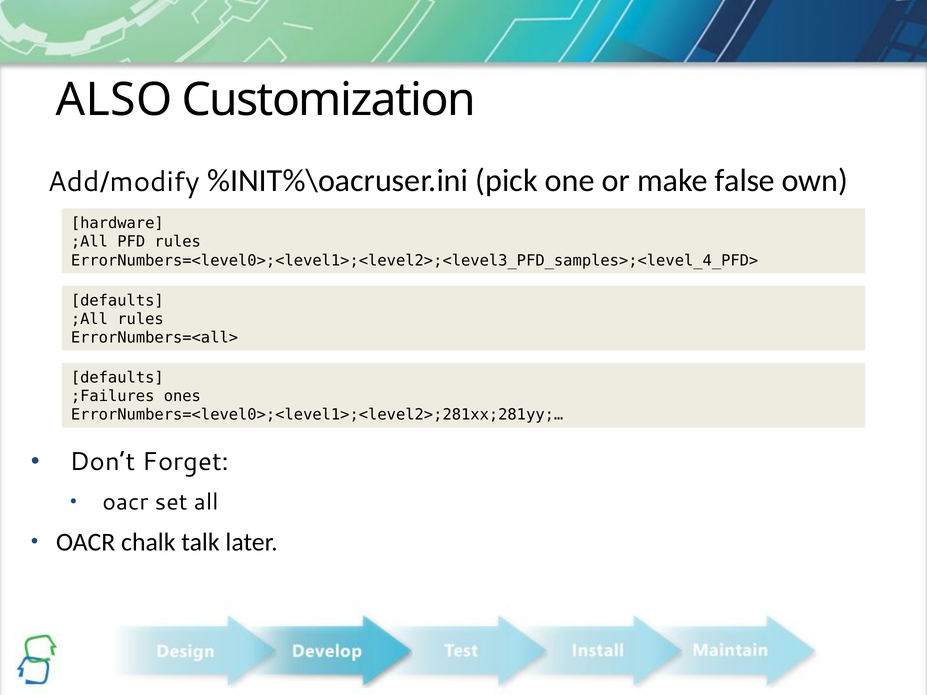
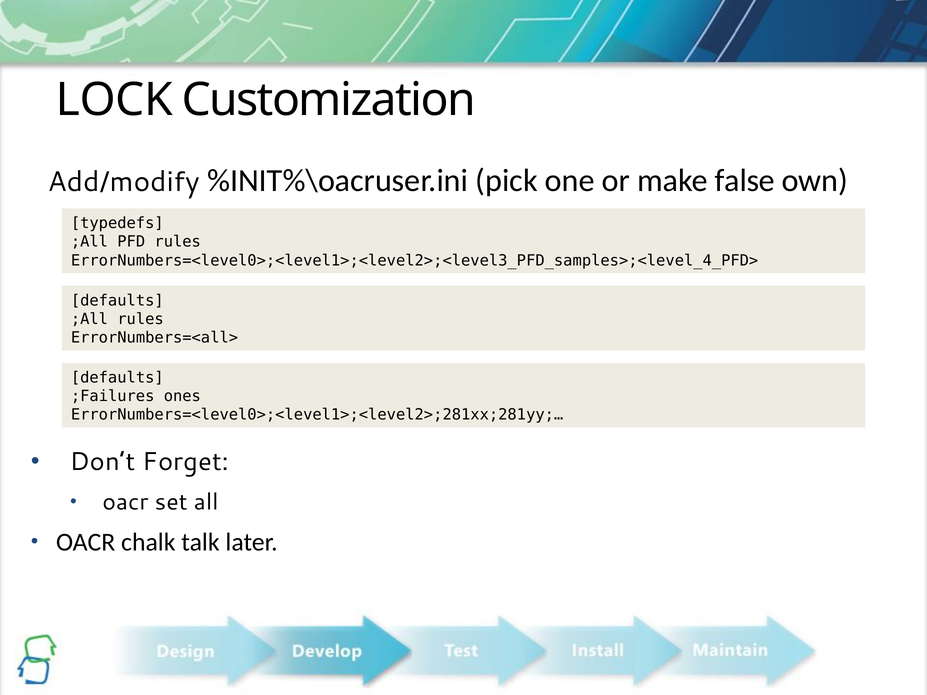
ALSO: ALSO -> LOCK (114, 100)
hardware: hardware -> typedefs (117, 223)
